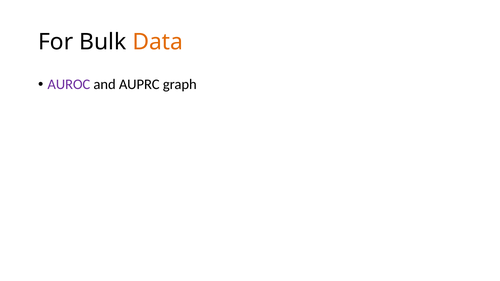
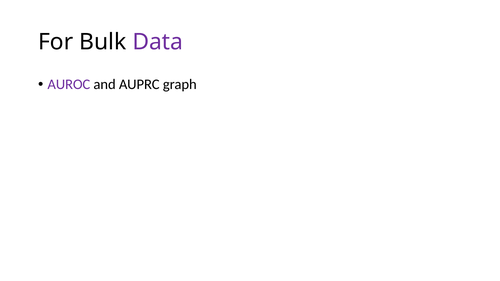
Data colour: orange -> purple (158, 42)
